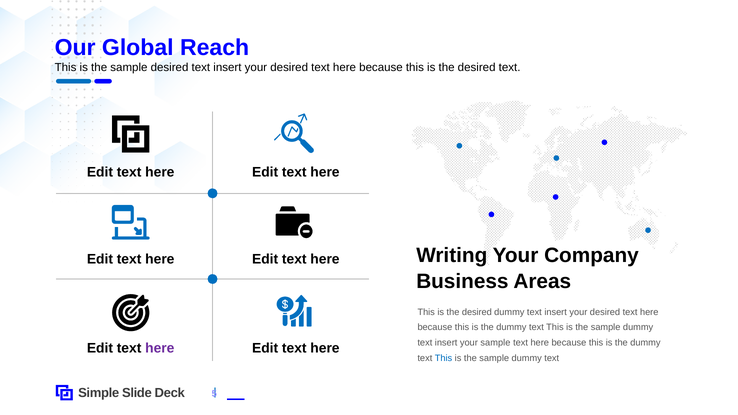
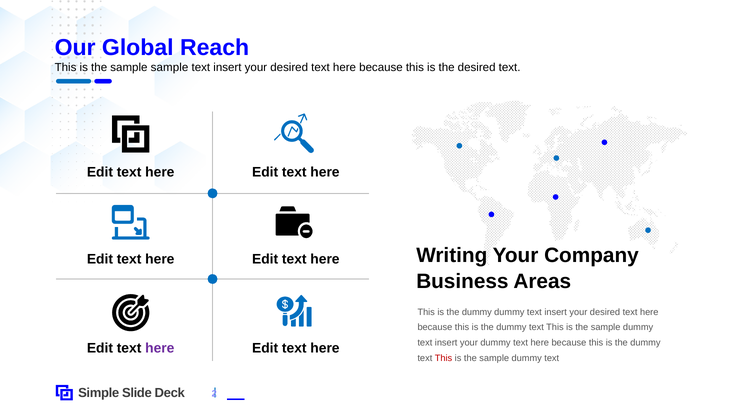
sample desired: desired -> sample (170, 67)
desired: desired -> dummy (477, 312)
your sample: sample -> dummy (495, 343)
This colour: blue -> red (444, 358)
5: 5 -> 2 (214, 394)
